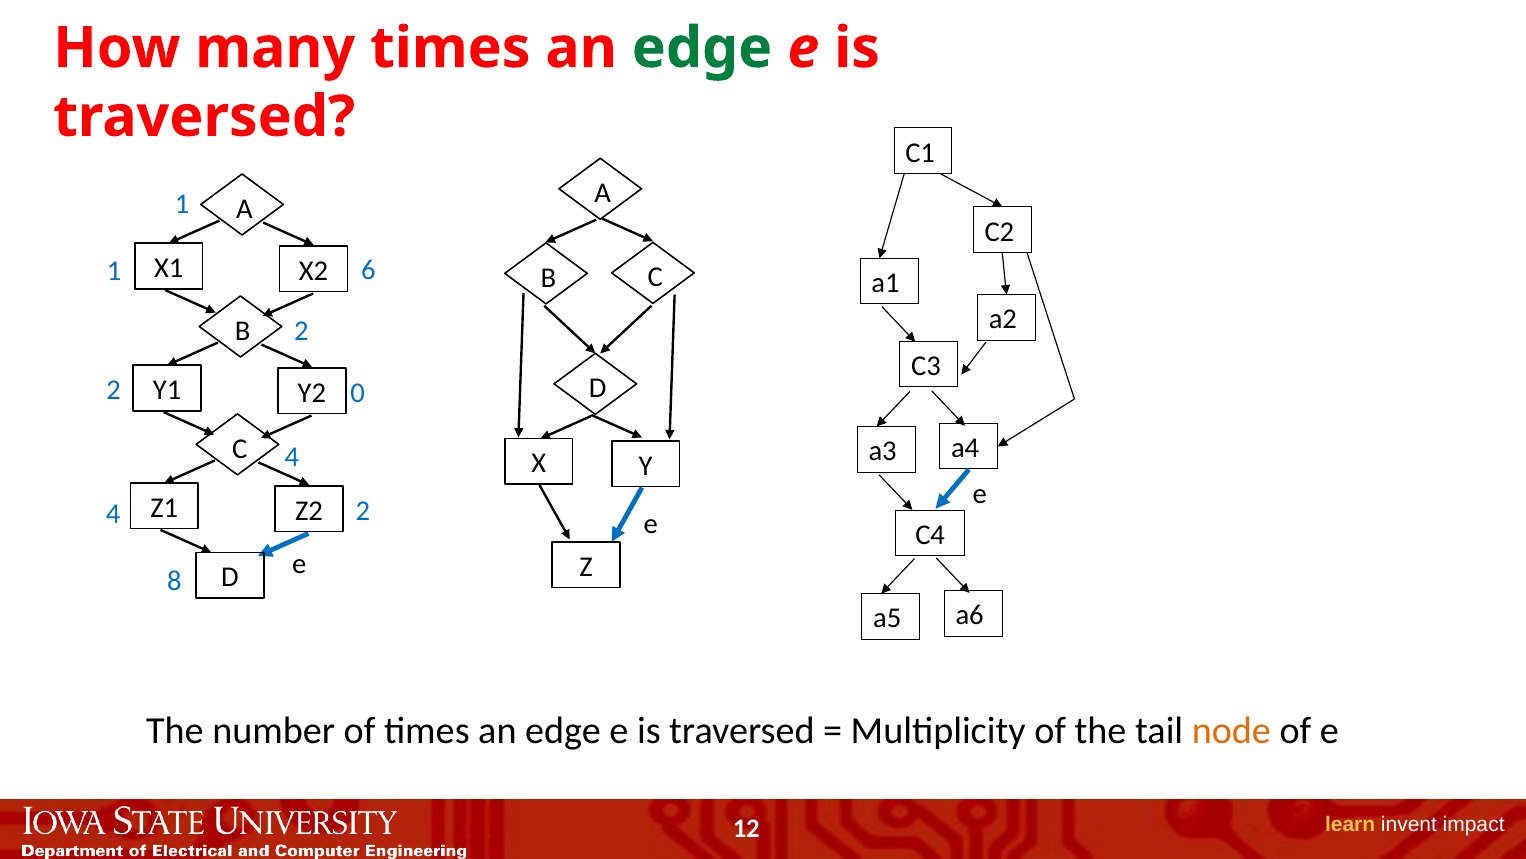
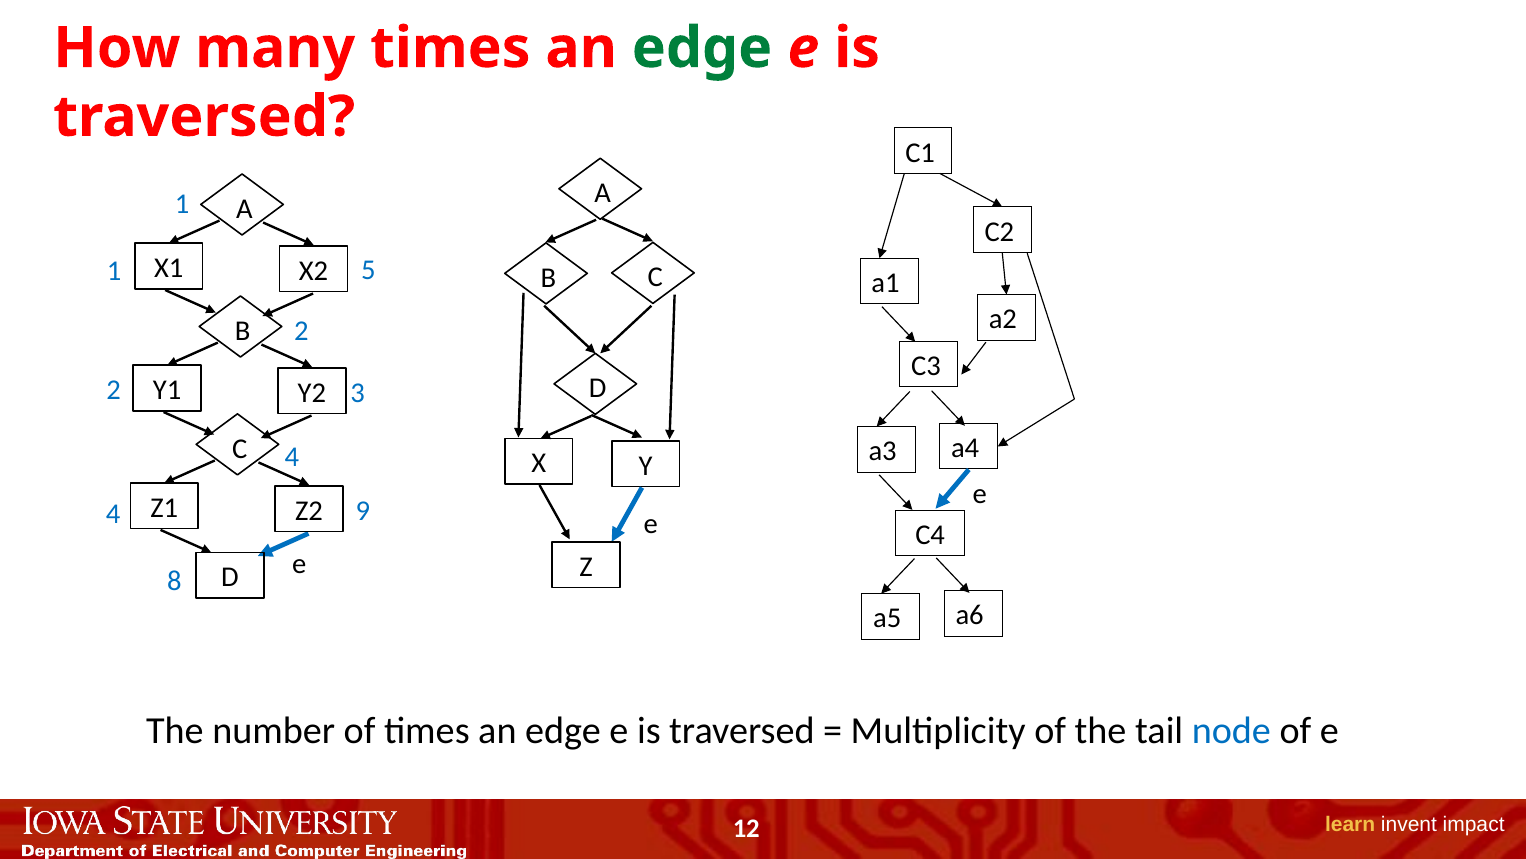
6: 6 -> 5 (368, 270)
0: 0 -> 3 (358, 393)
4 2: 2 -> 9 (363, 510)
node colour: orange -> blue (1231, 731)
